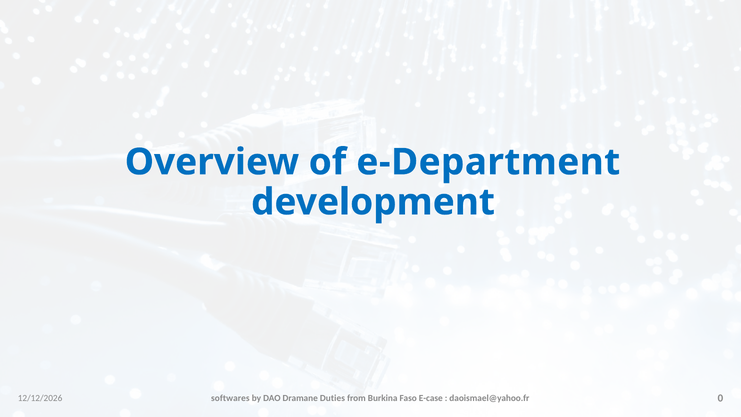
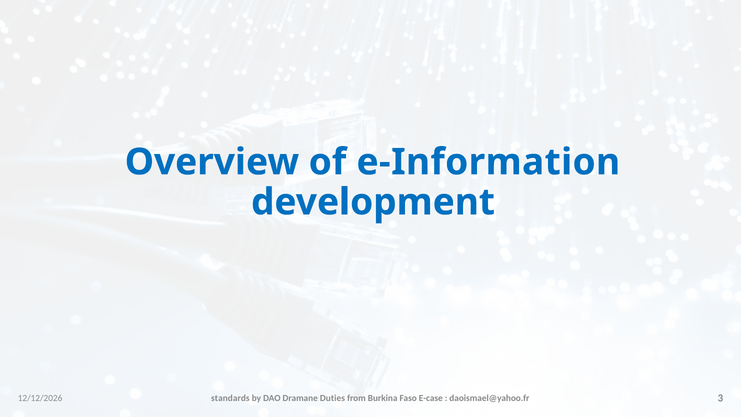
e-Department: e-Department -> e-Information (488, 162)
softwares: softwares -> standards (230, 398)
0: 0 -> 3 (720, 398)
